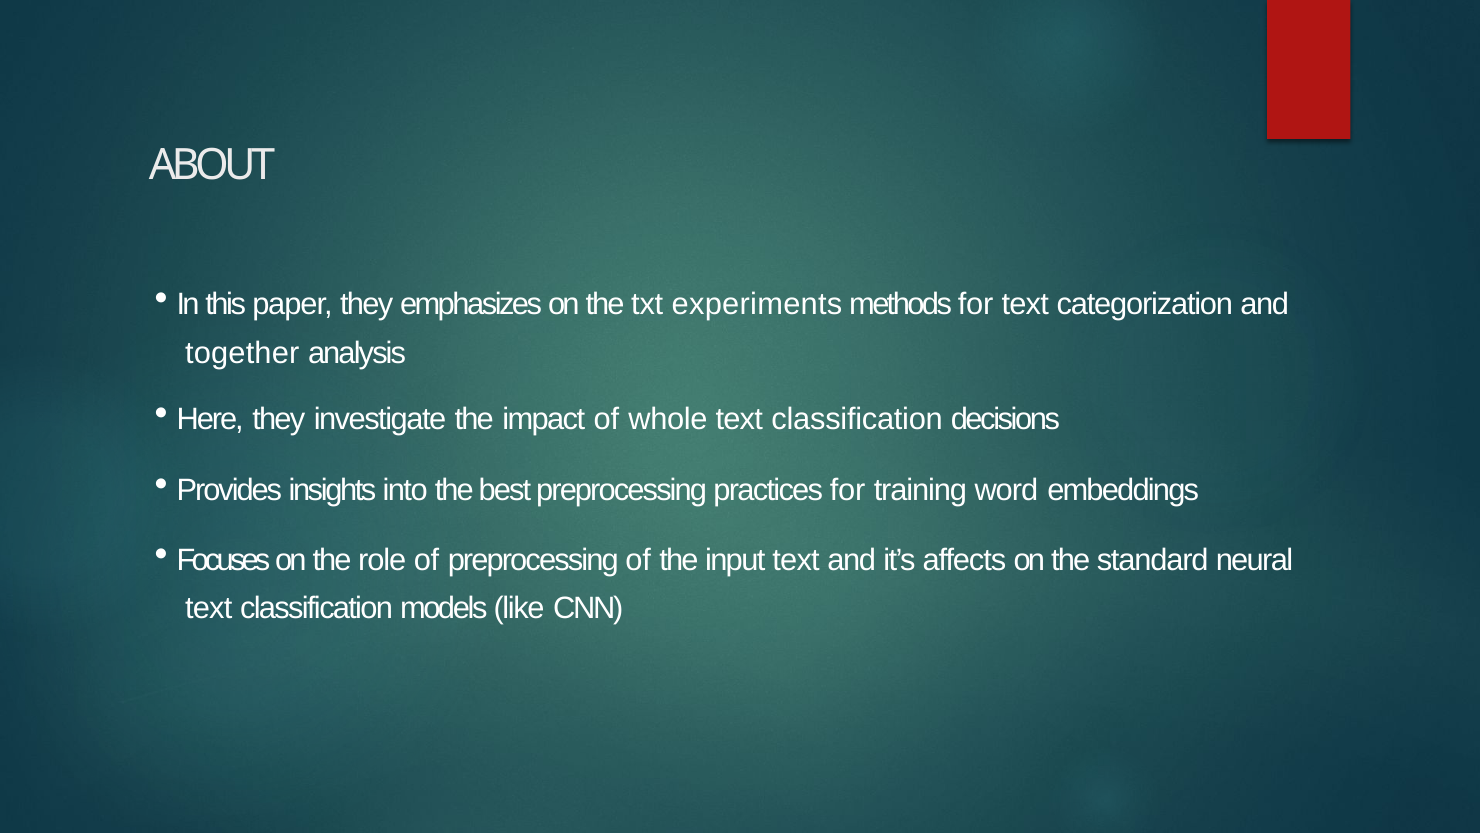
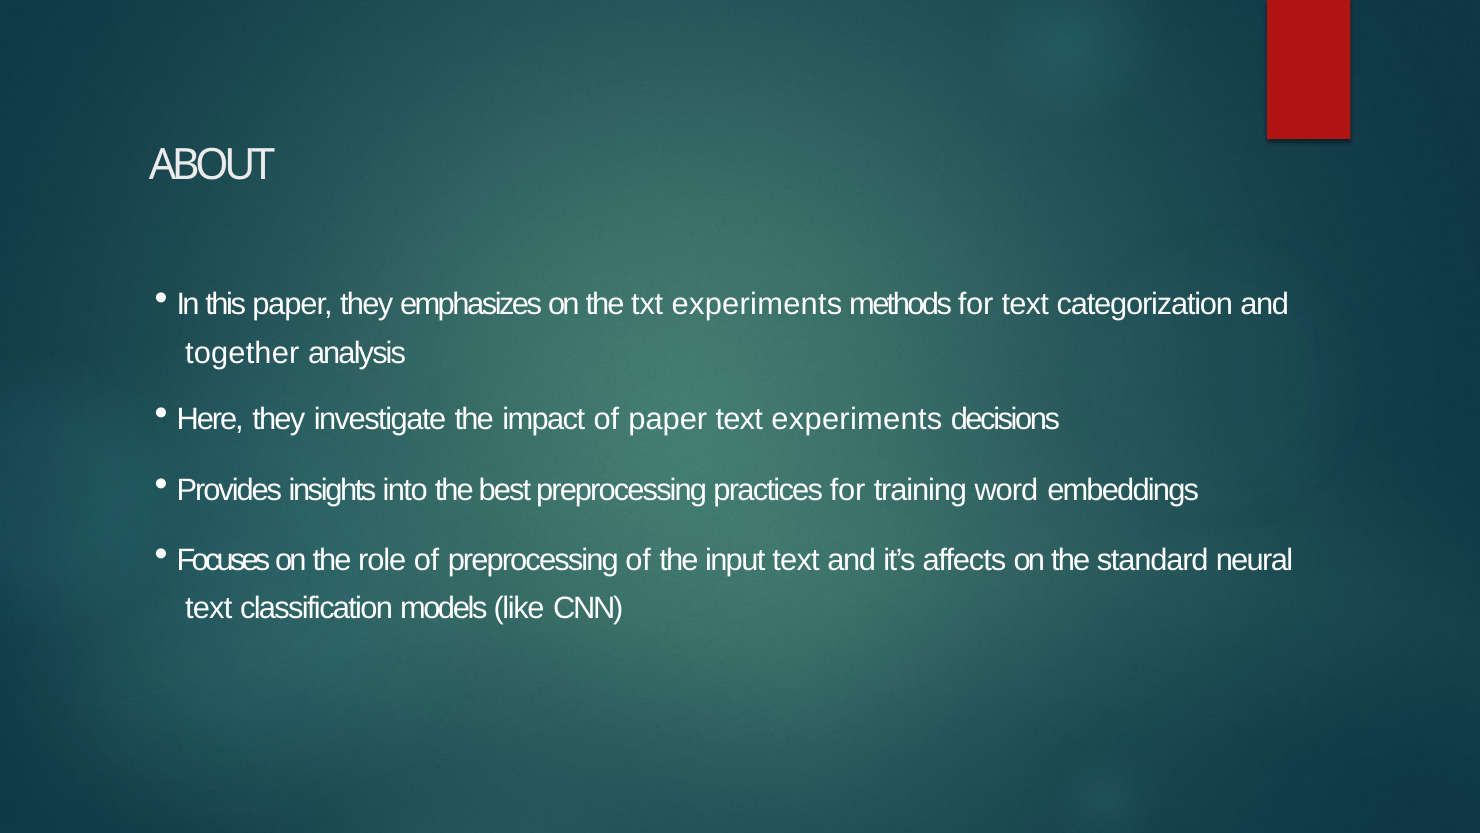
of whole: whole -> paper (668, 419)
classification: classification -> experiments (857, 419)
